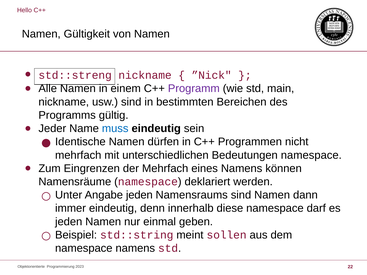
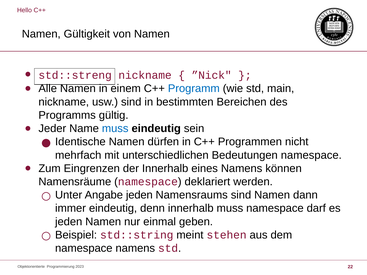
Programm colour: purple -> blue (194, 89)
der Mehrfach: Mehrfach -> Innerhalb (165, 169)
innerhalb diese: diese -> muss (230, 208)
sollen: sollen -> stehen (227, 235)
